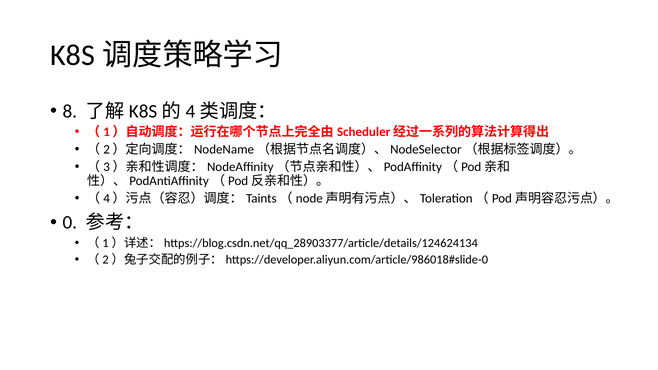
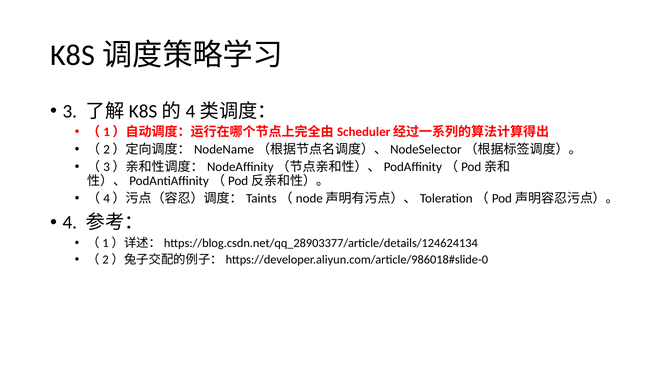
8: 8 -> 3 (70, 111)
0: 0 -> 4 (70, 223)
